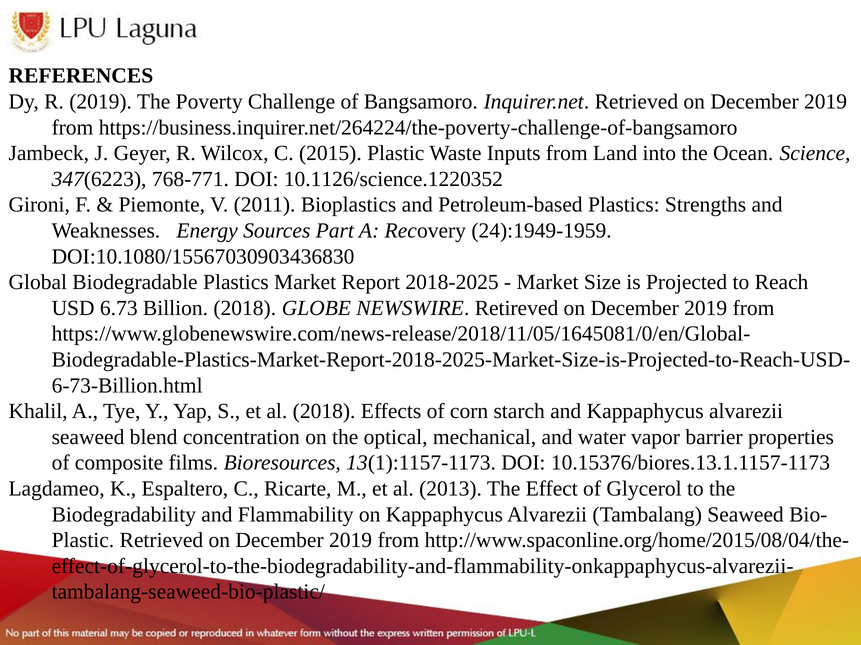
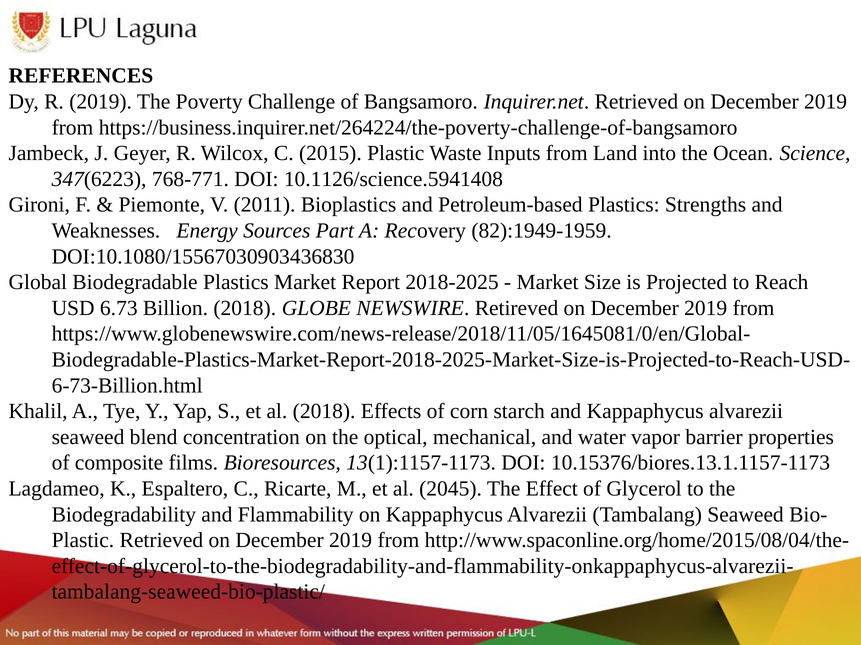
10.1126/science.1220352: 10.1126/science.1220352 -> 10.1126/science.5941408 (393, 179)
24):1949-1959: 24):1949-1959 -> 82):1949-1959 (542, 231)
2013: 2013 -> 2045 (451, 489)
